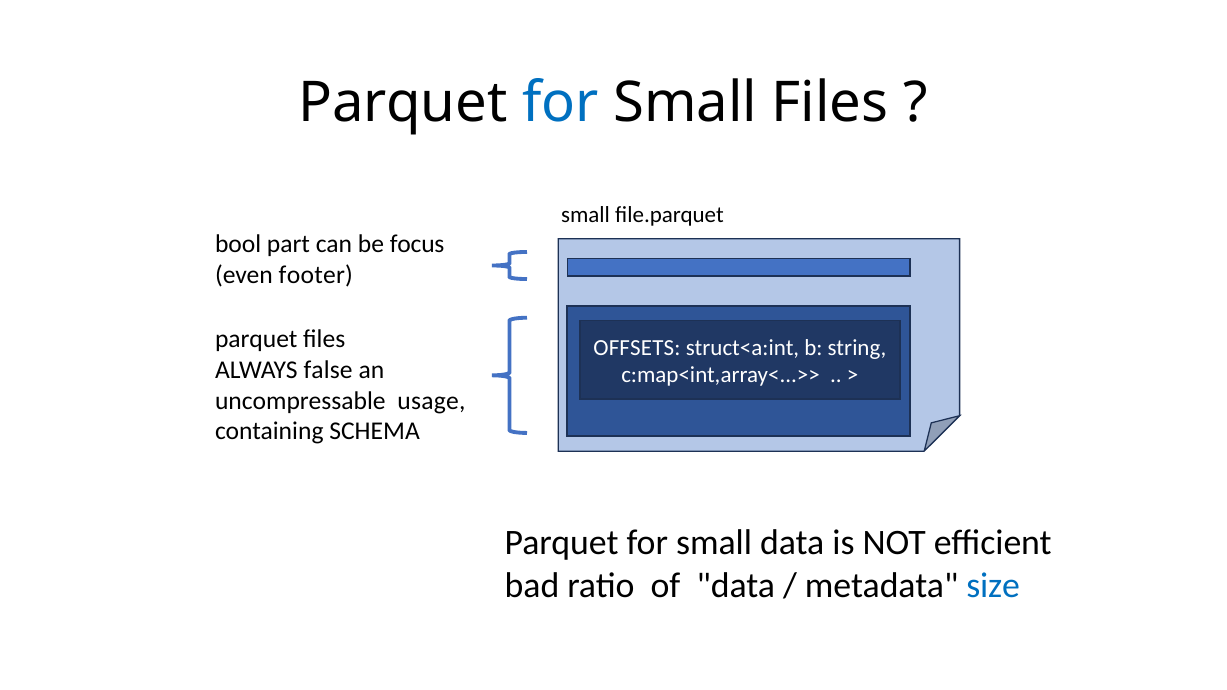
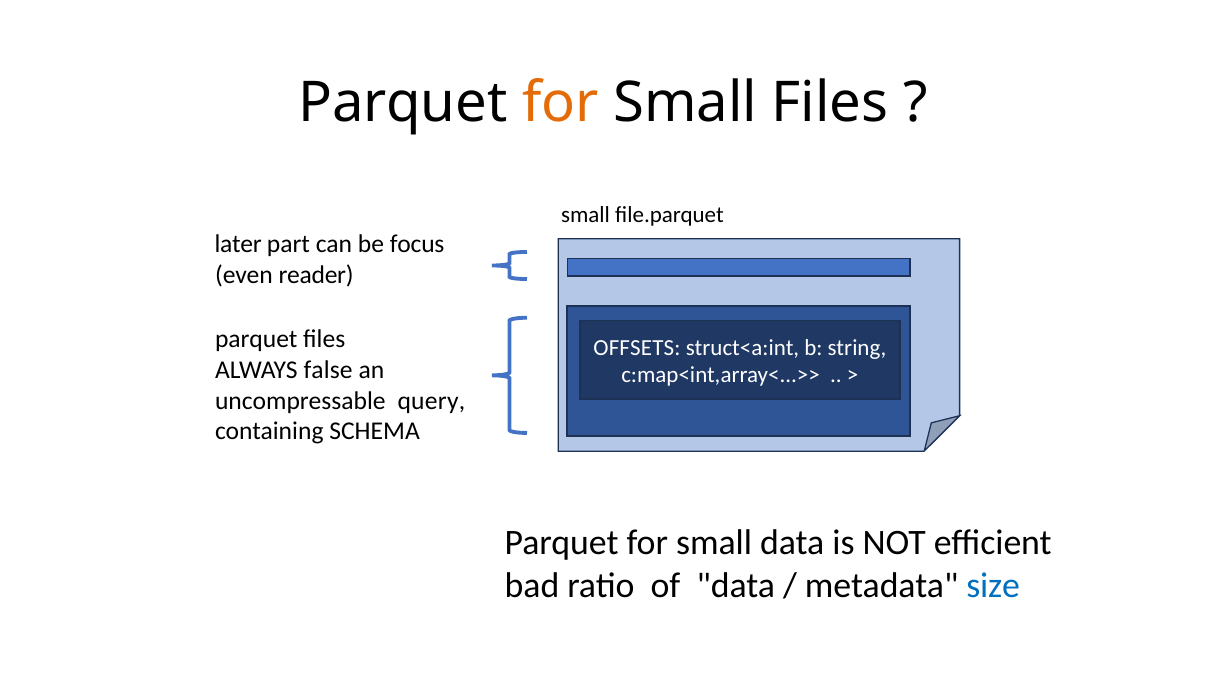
for colour: blue -> orange (560, 103)
bool: bool -> later (238, 244)
footer: footer -> reader (316, 275)
usage: usage -> query (431, 401)
